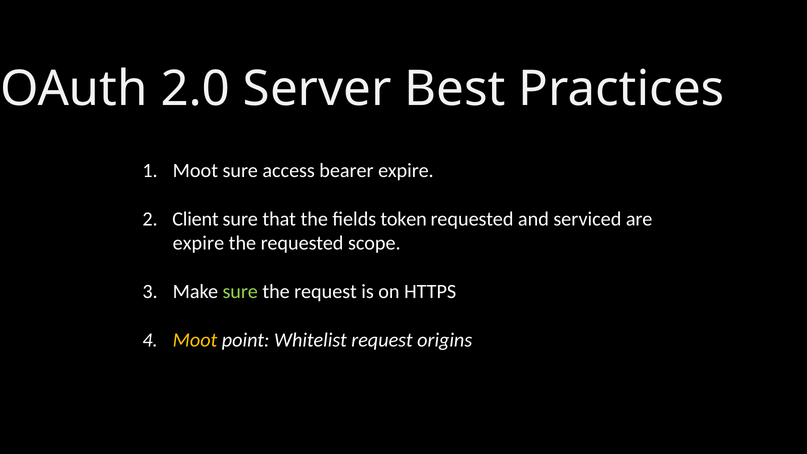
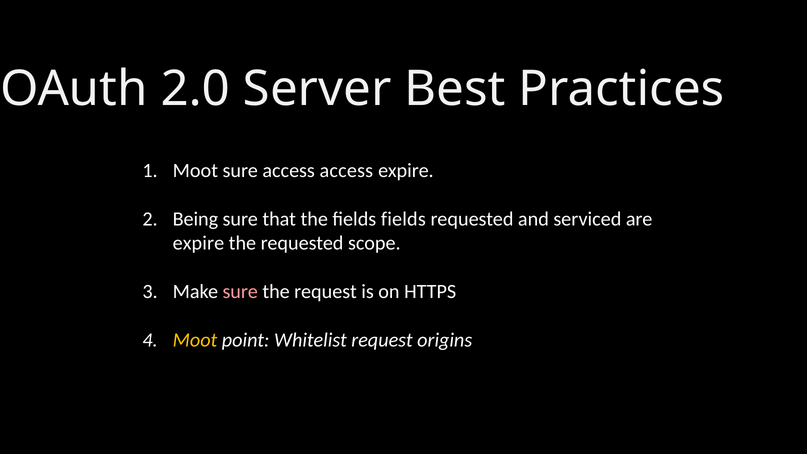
access bearer: bearer -> access (346, 170)
Client: Client -> Being (195, 219)
fields token: token -> fields (403, 219)
sure colour: light green -> pink (240, 291)
